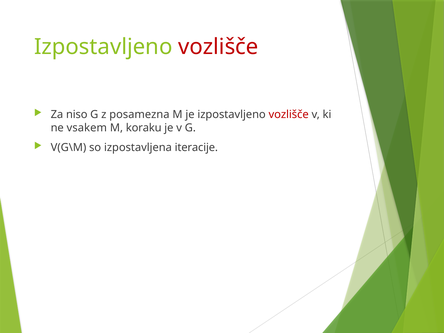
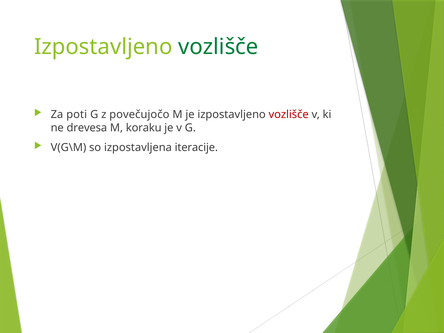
vozlišče colour: red -> green (218, 47)
niso: niso -> poti (77, 115)
posamezna: posamezna -> povečujočo (139, 115)
vsakem: vsakem -> drevesa (87, 128)
